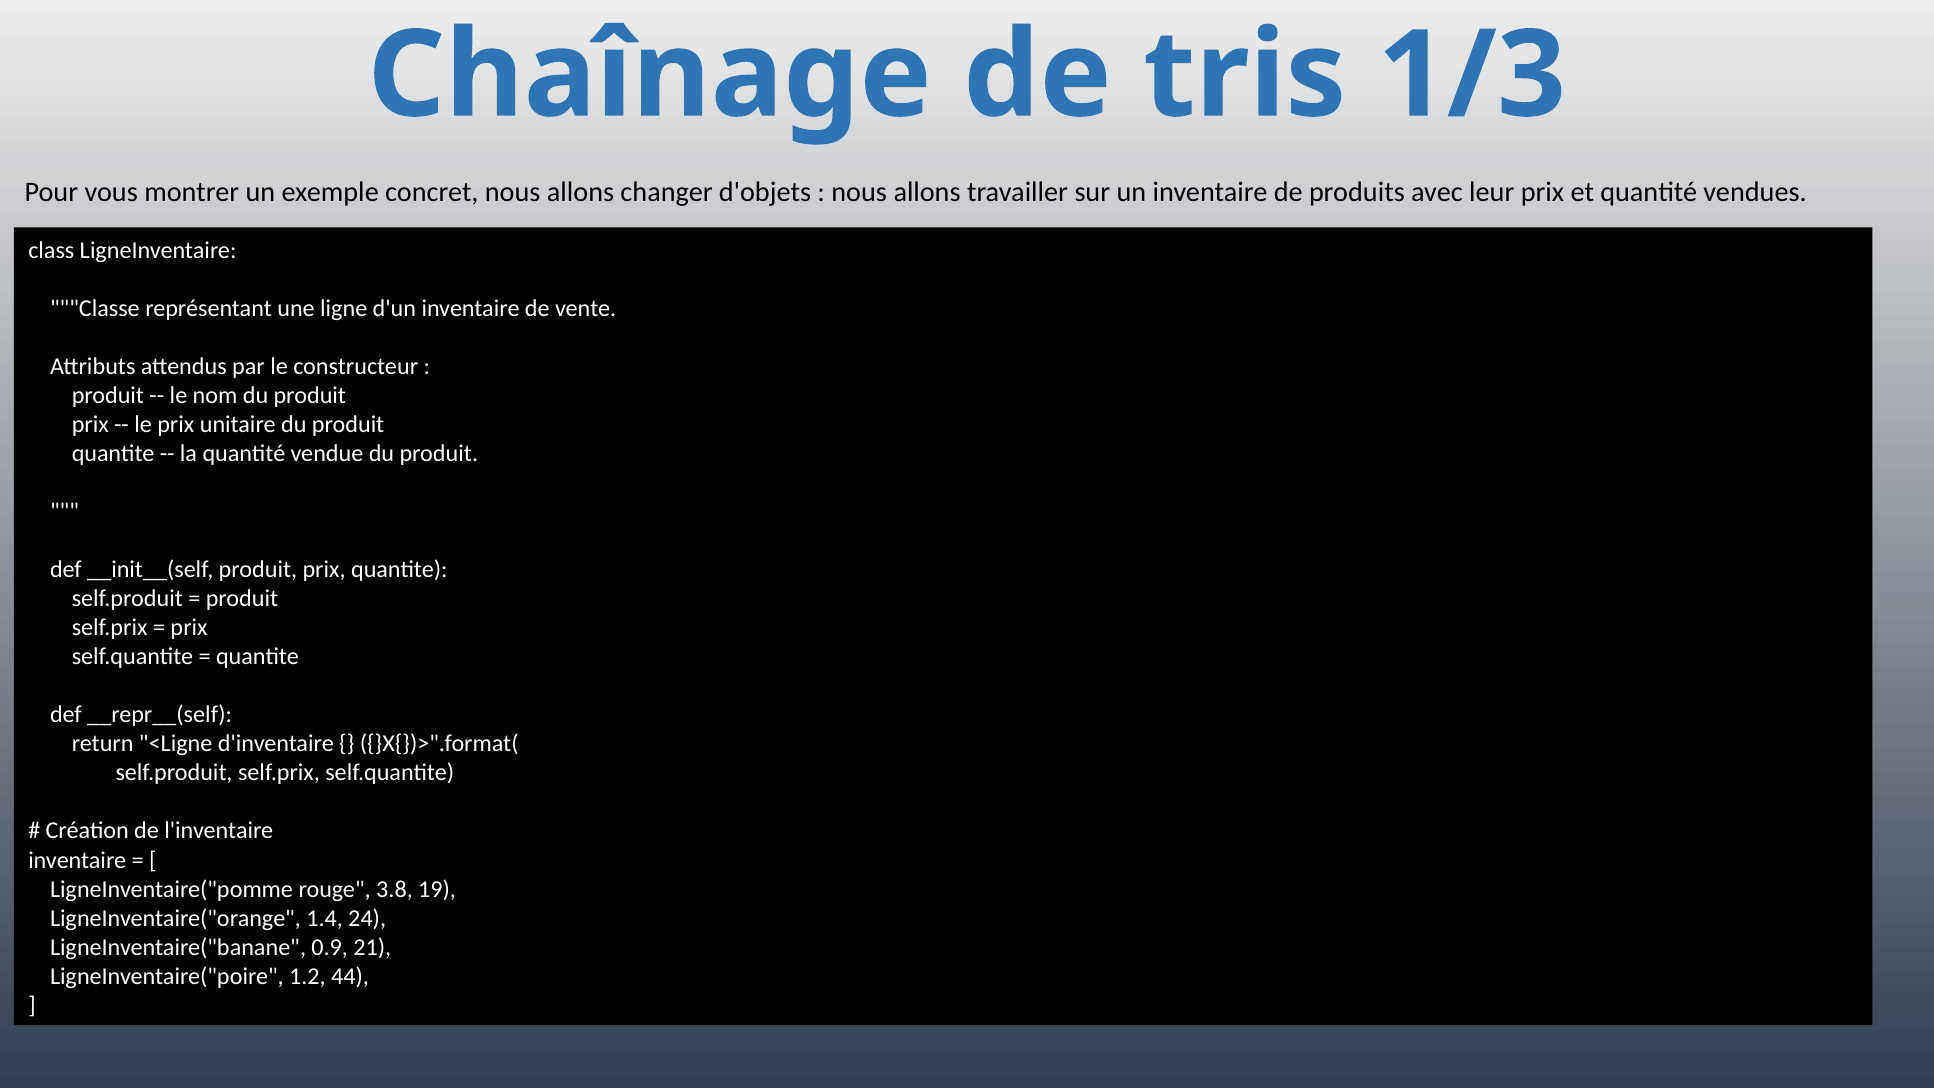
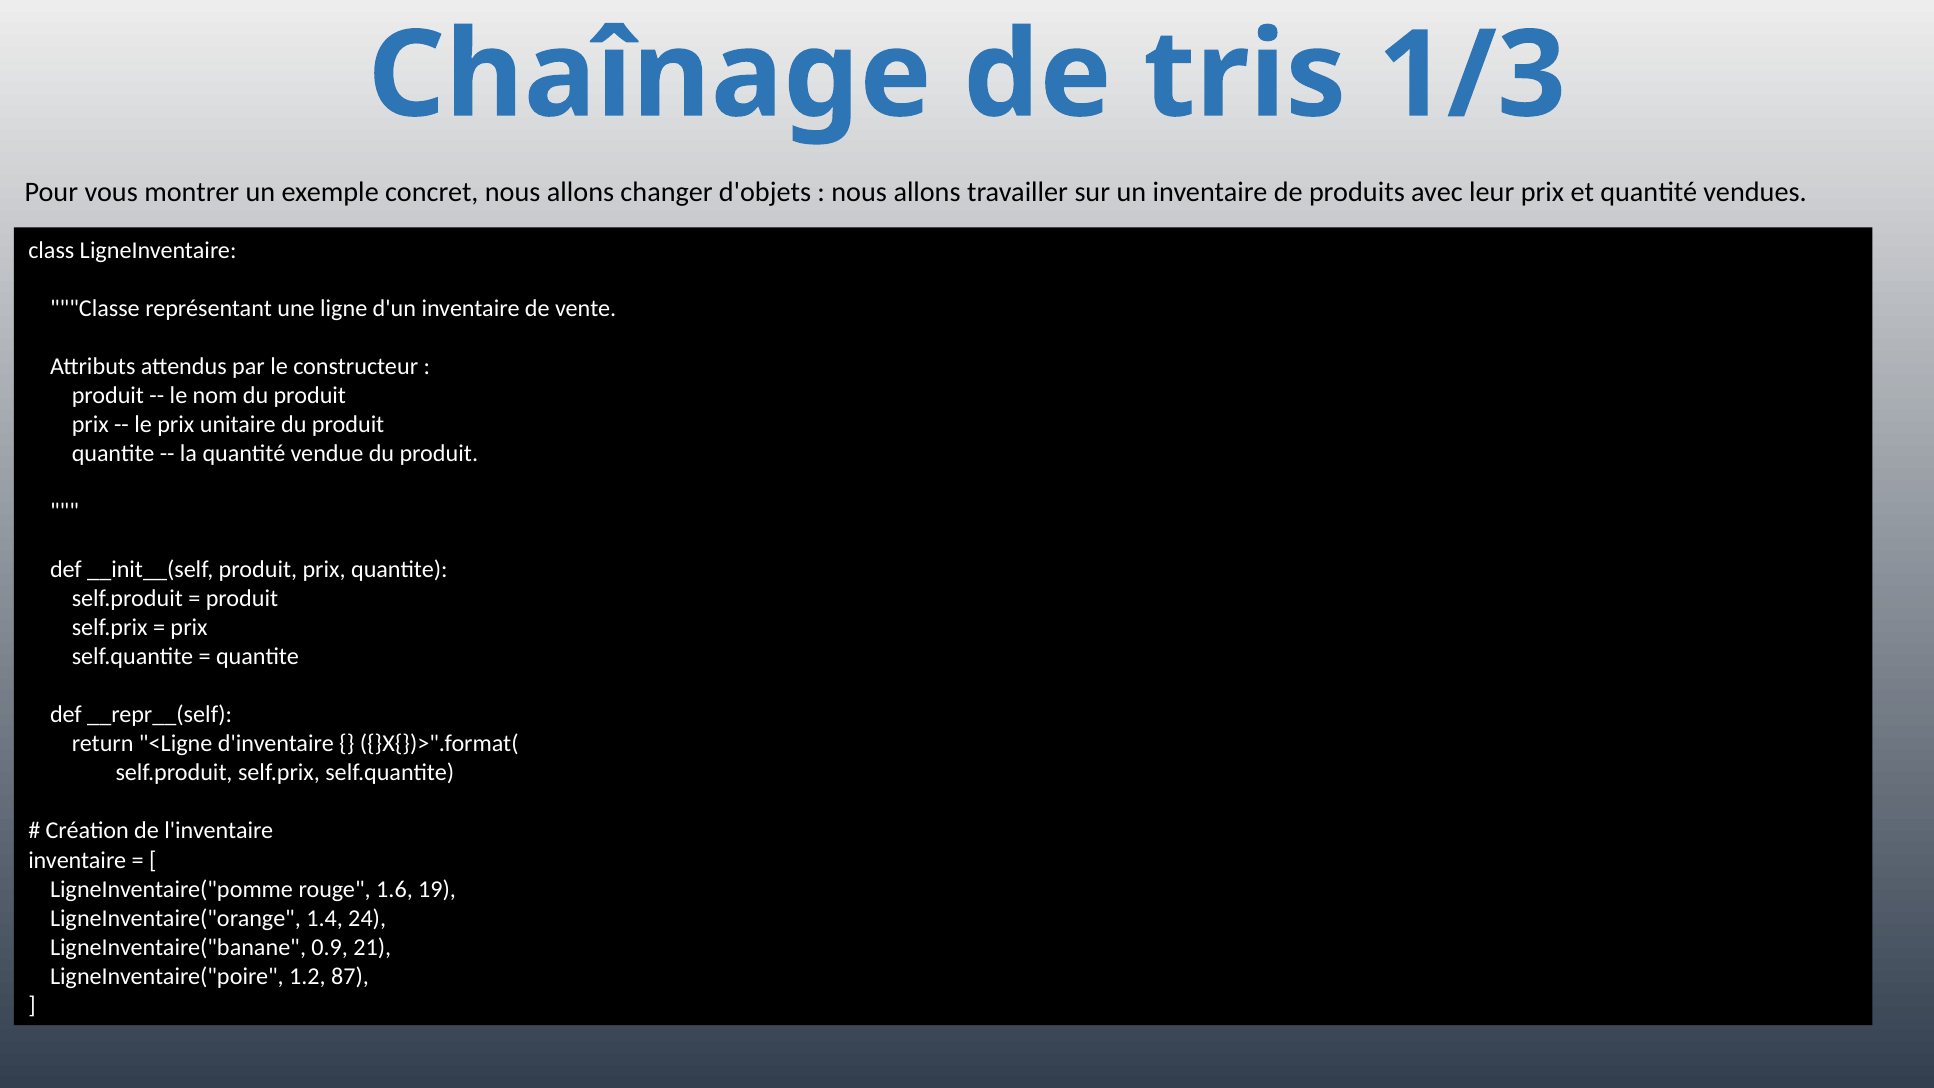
3.8: 3.8 -> 1.6 (394, 889)
44: 44 -> 87 (350, 976)
